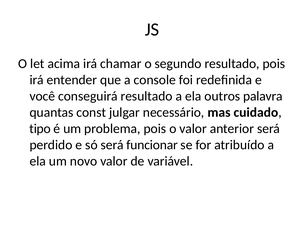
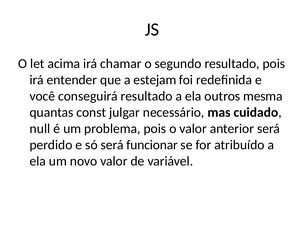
console: console -> estejam (155, 80)
palavra: palavra -> mesma (263, 96)
tipo: tipo -> null (40, 129)
